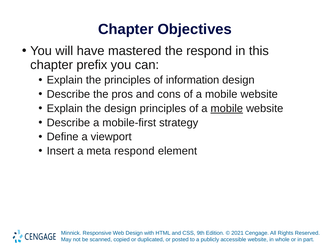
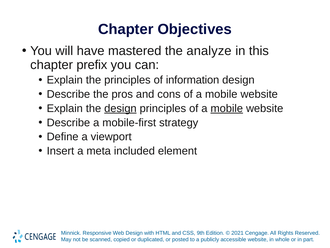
the respond: respond -> analyze (209, 51)
design underline: none -> present (120, 108)
meta respond: respond -> included (134, 151)
